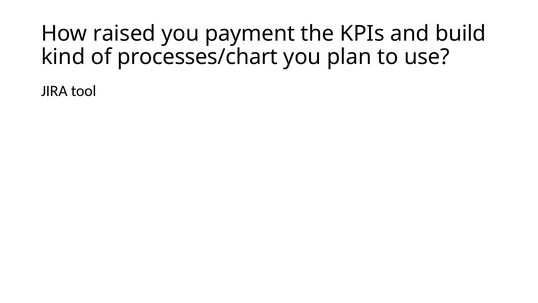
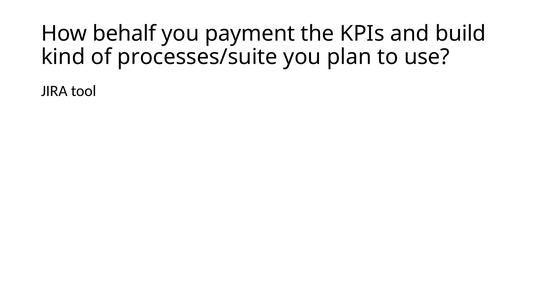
raised: raised -> behalf (124, 33)
processes/chart: processes/chart -> processes/suite (197, 57)
